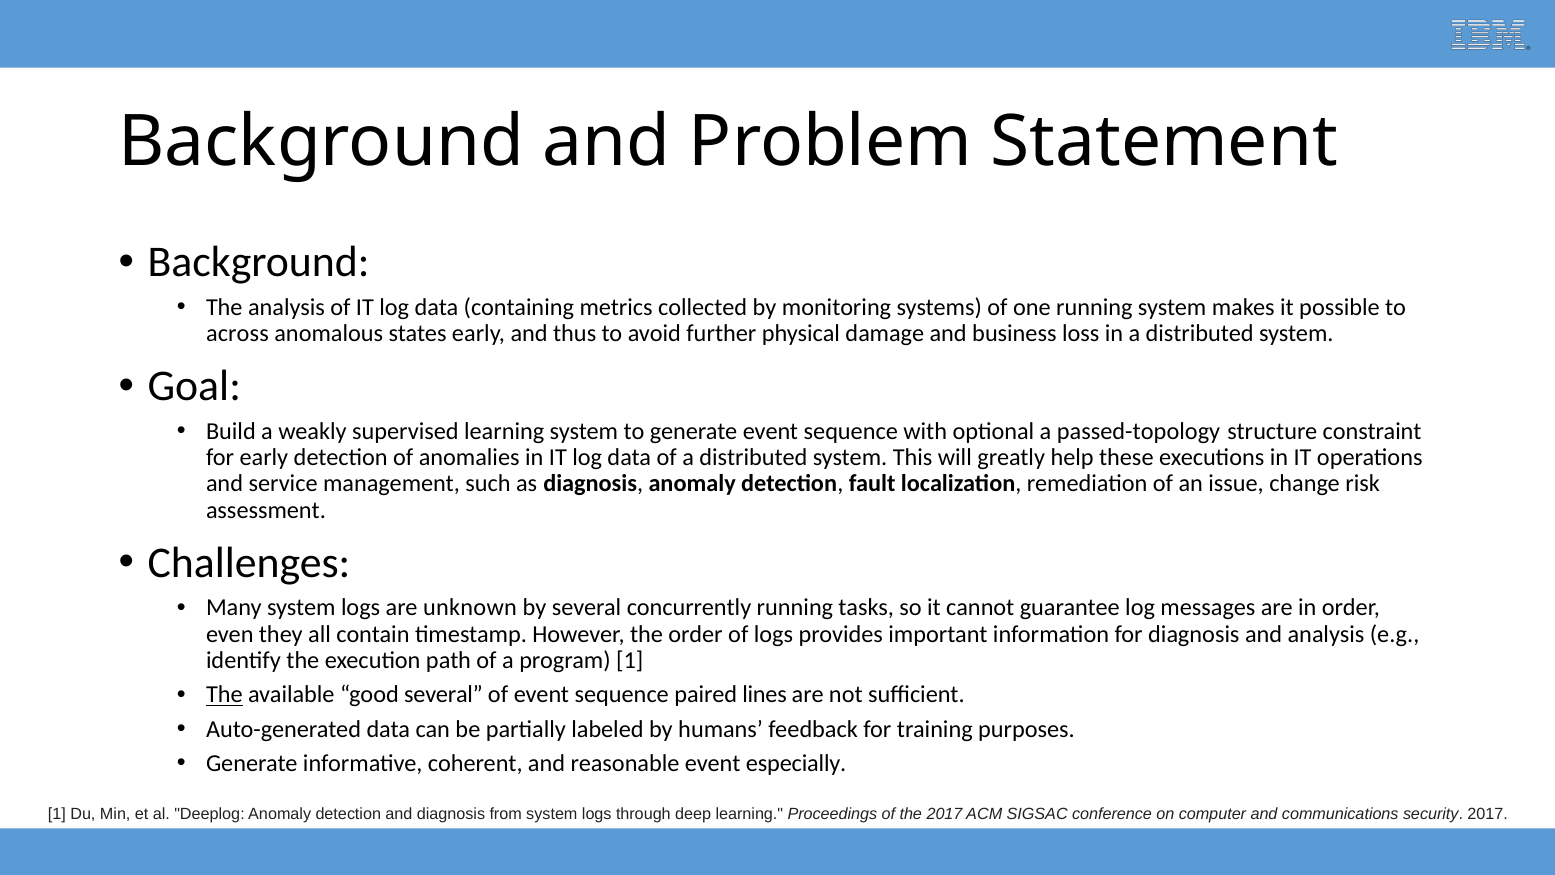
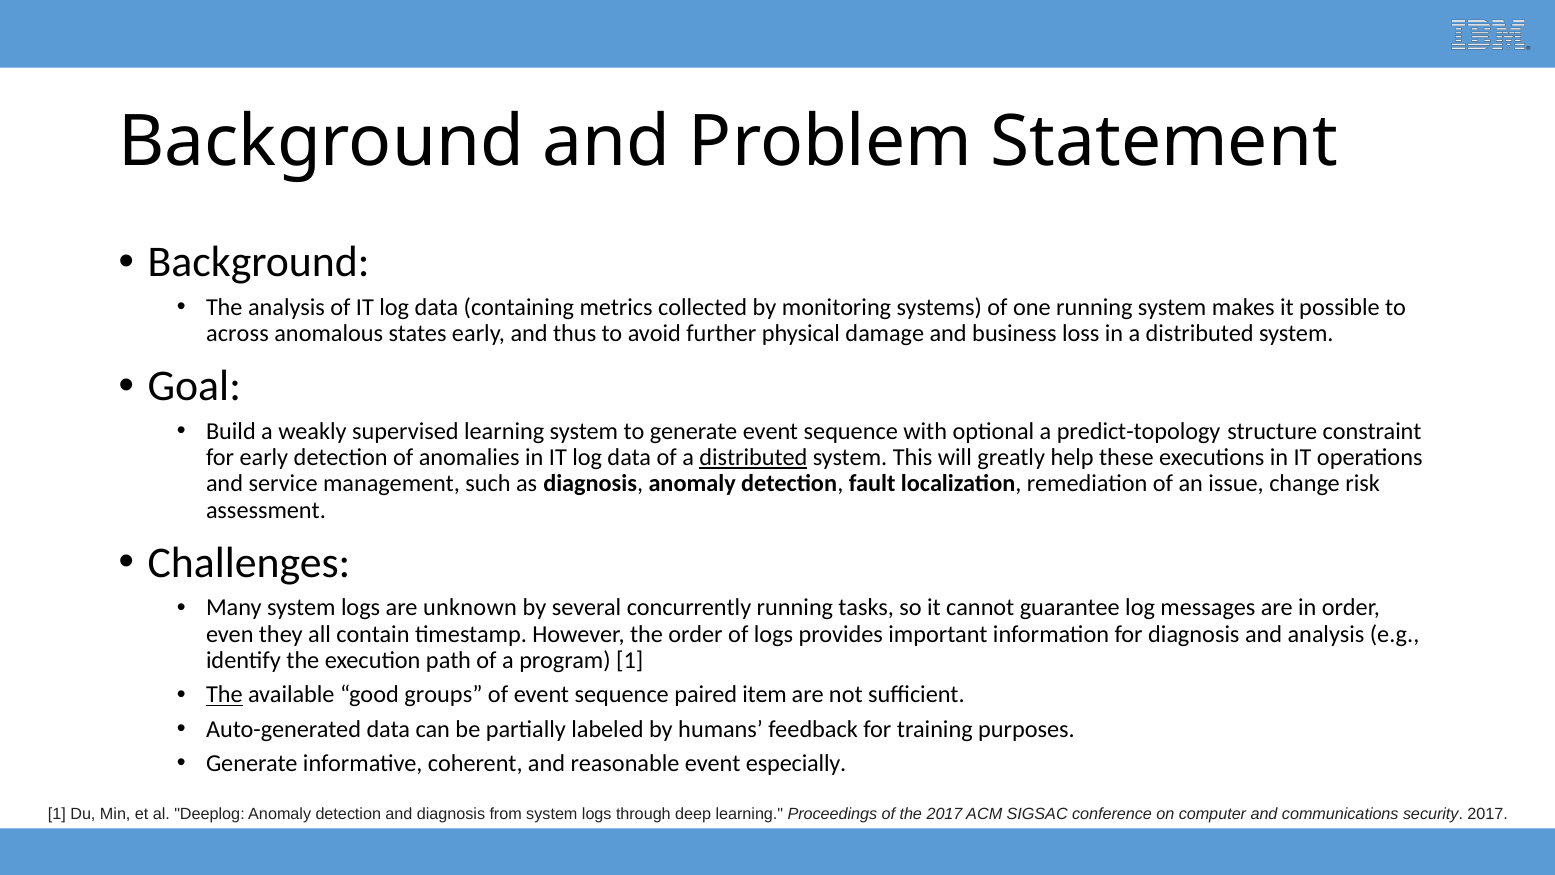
passed-topology: passed-topology -> predict-topology (1139, 431)
distributed underline: none -> present (753, 457)
good several: several -> groups (443, 695)
lines: lines -> item (765, 695)
